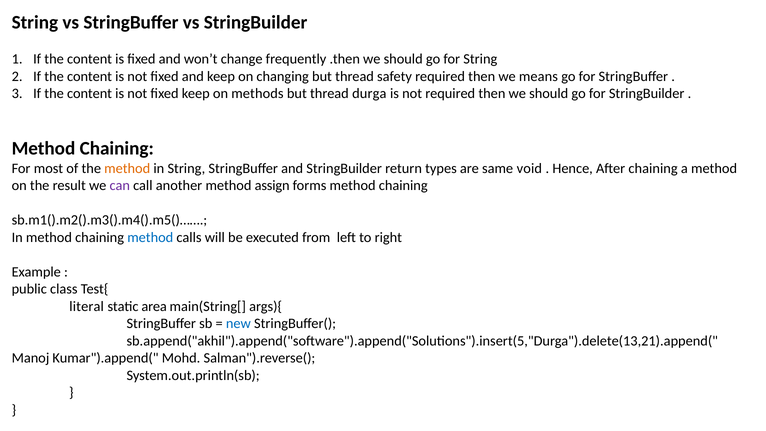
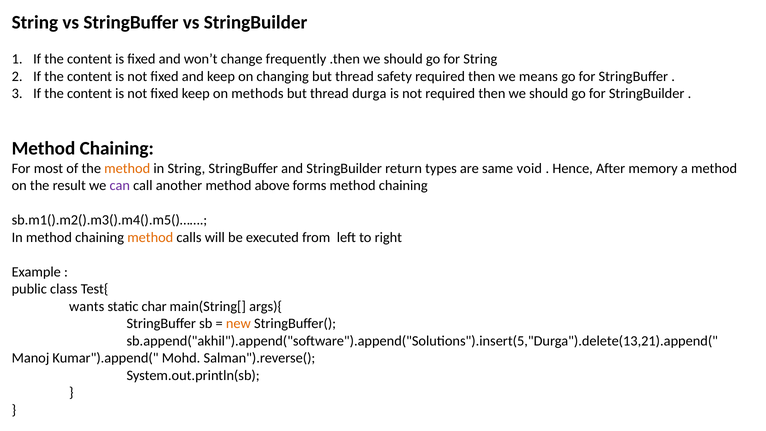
After chaining: chaining -> memory (653, 168)
assign: assign -> above (272, 186)
method colour: blue -> orange (150, 237)
literal: literal -> wants (87, 306)
area: area -> char (154, 306)
new colour: blue -> orange (238, 323)
